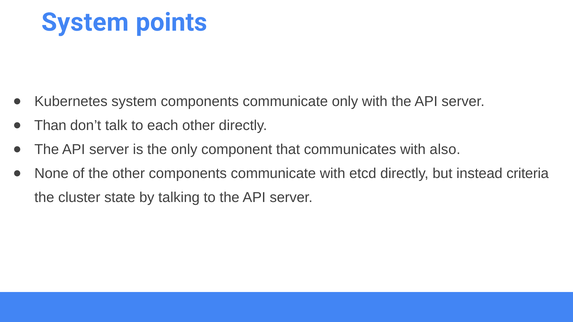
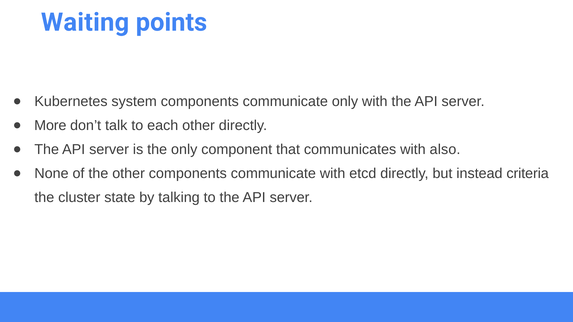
System: System -> Waiting (85, 22)
Than: Than -> More (50, 126)
